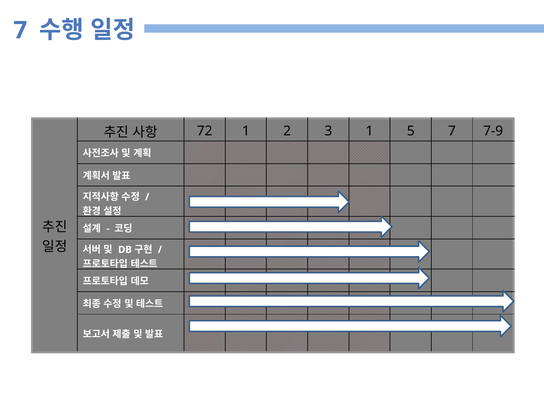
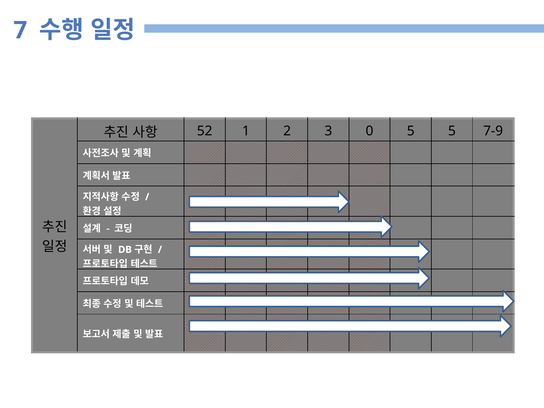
72: 72 -> 52 (205, 131)
3 1: 1 -> 0 (370, 131)
5 7: 7 -> 5 (452, 131)
